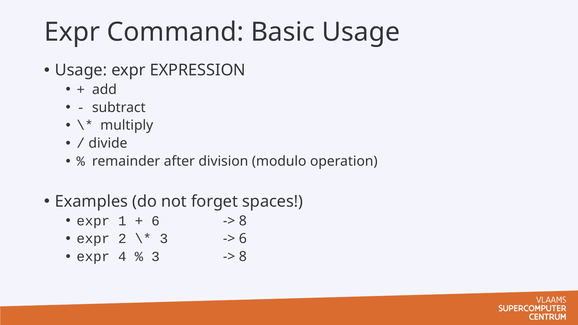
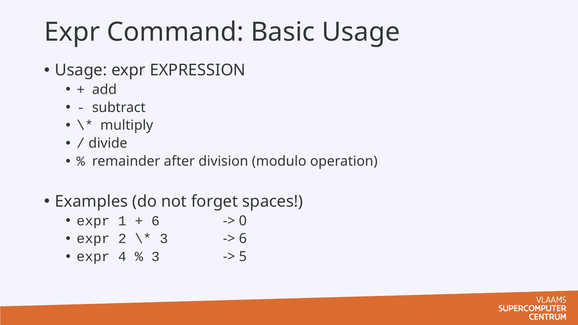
8: 8 -> 0 (243, 221)
8: 8 -> 5 (243, 257)
